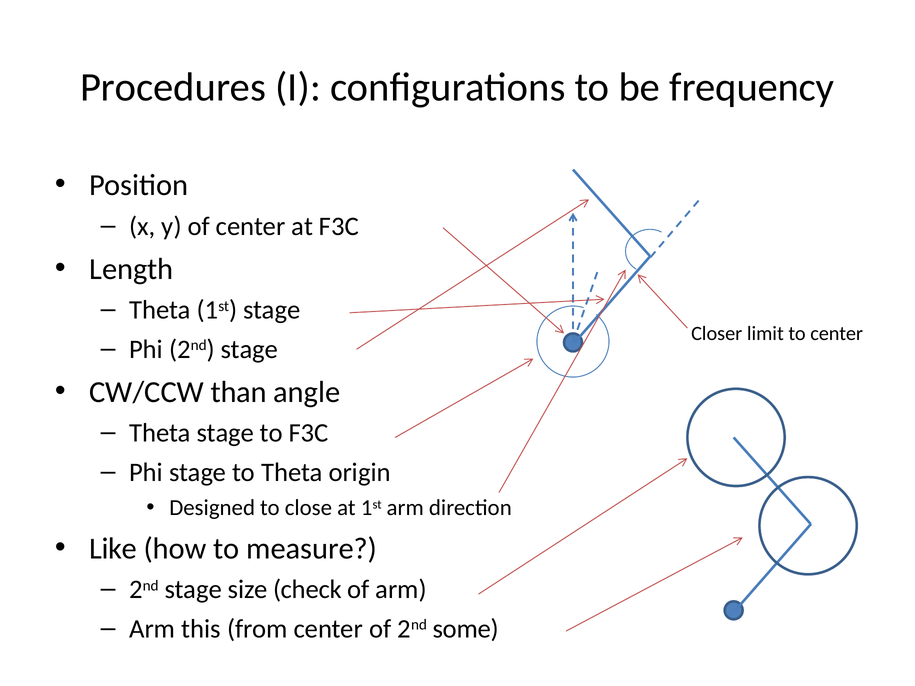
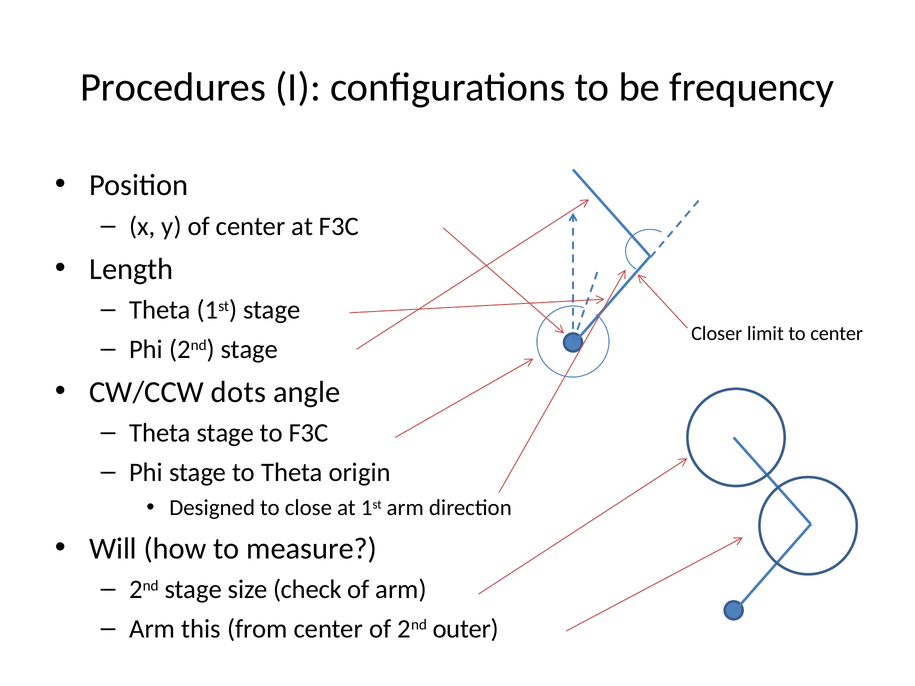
than: than -> dots (238, 392)
Like: Like -> Will (113, 549)
some: some -> outer (466, 629)
